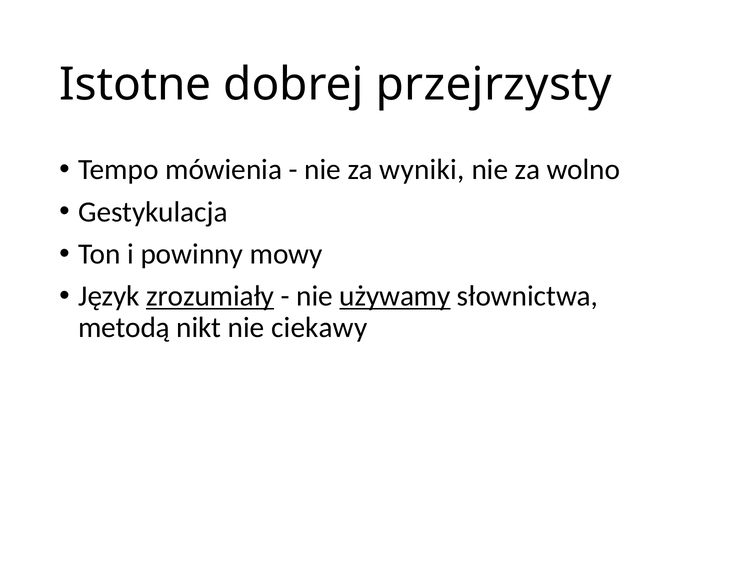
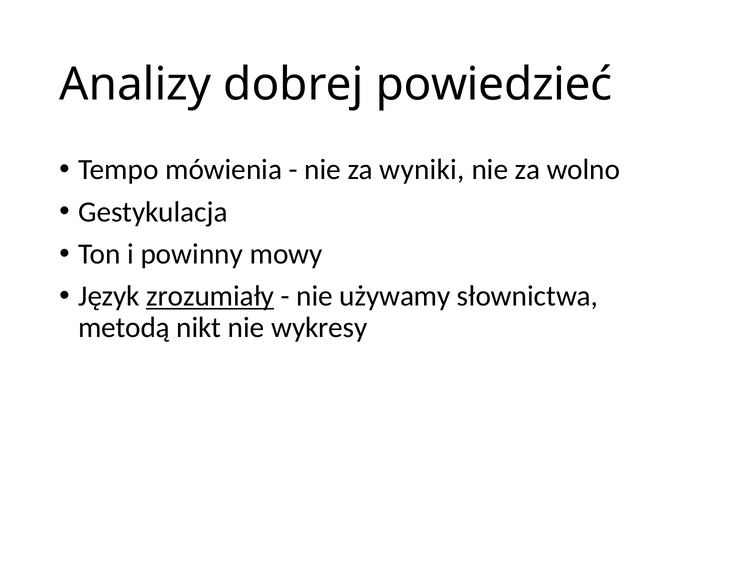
Istotne: Istotne -> Analizy (135, 84)
przejrzysty: przejrzysty -> powiedzieć (494, 84)
używamy underline: present -> none (395, 296)
ciekawy: ciekawy -> wykresy (319, 328)
